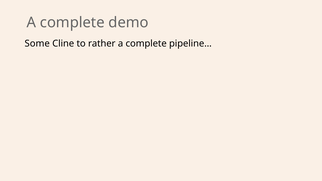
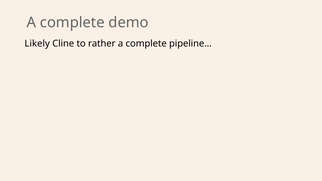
Some: Some -> Likely (37, 44)
